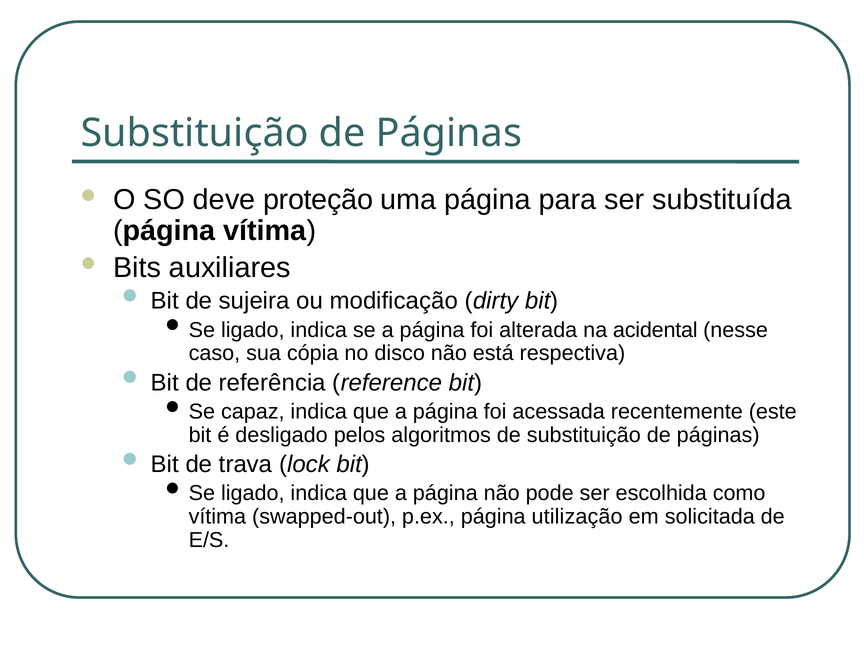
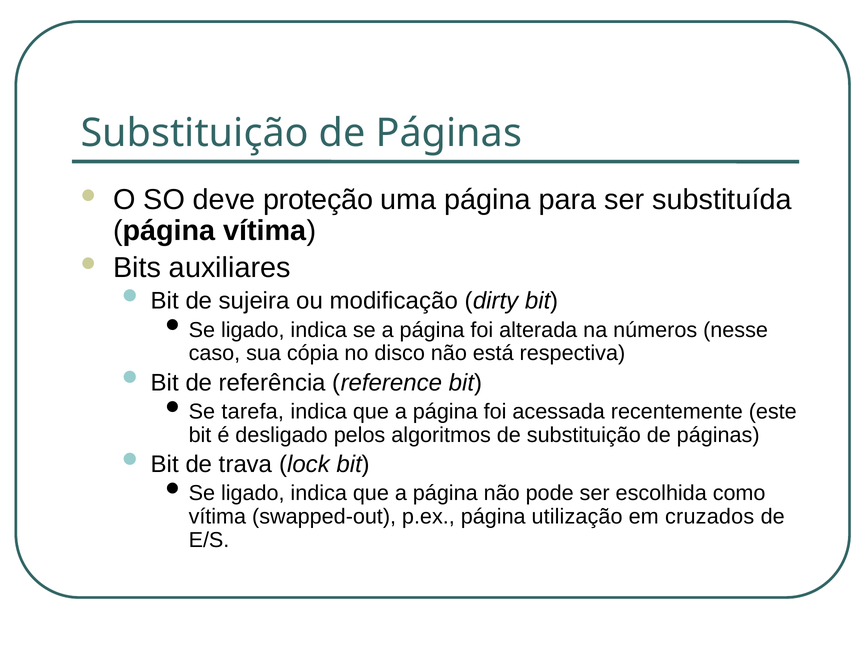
acidental: acidental -> números (655, 330)
capaz: capaz -> tarefa (253, 412)
solicitada: solicitada -> cruzados (710, 517)
